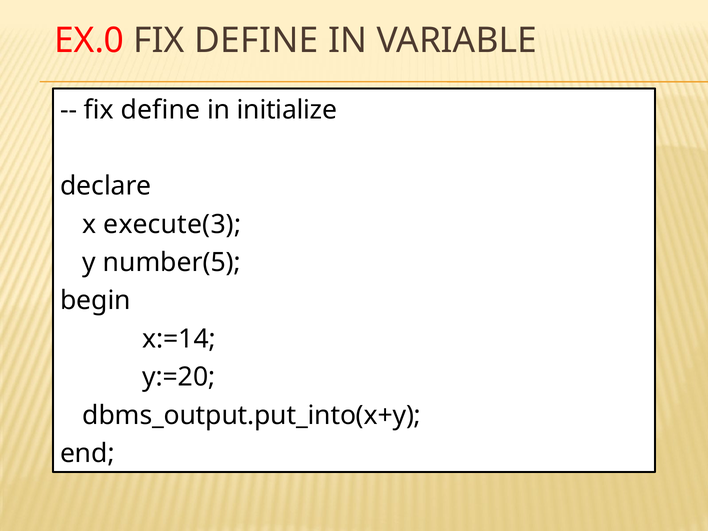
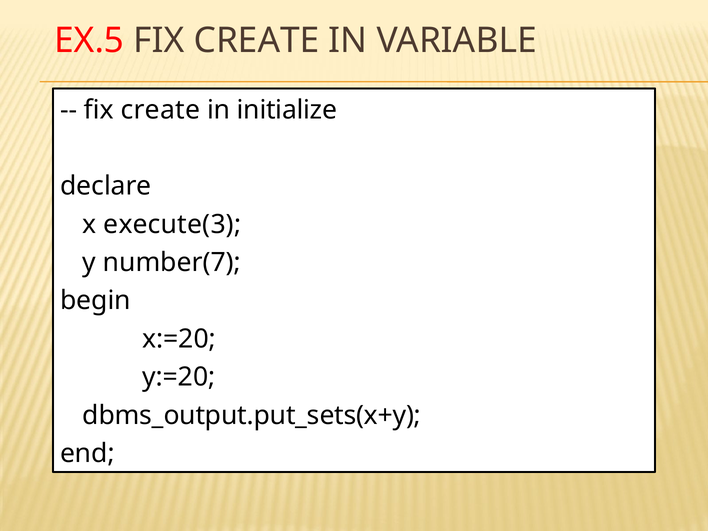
EX.0: EX.0 -> EX.5 (89, 41)
DEFINE: DEFINE -> CREATE (257, 41)
define: define -> create (160, 110)
number(5: number(5 -> number(7 (172, 263)
x:=14: x:=14 -> x:=20 (179, 339)
dbms_output.put_into(x+y: dbms_output.put_into(x+y -> dbms_output.put_sets(x+y (252, 415)
